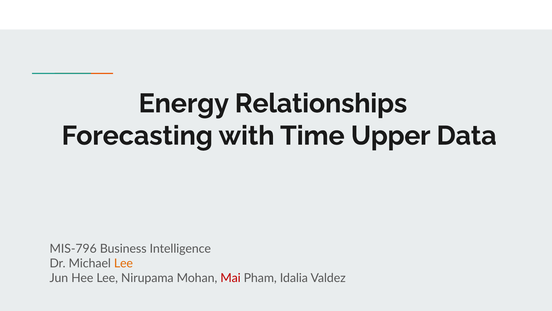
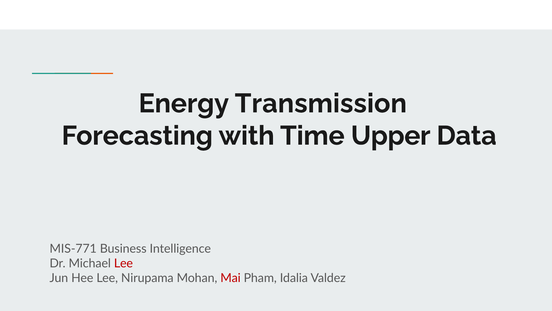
Relationships: Relationships -> Transmission (321, 103)
MIS-796: MIS-796 -> MIS-771 (73, 248)
Lee colour: orange -> red (123, 263)
